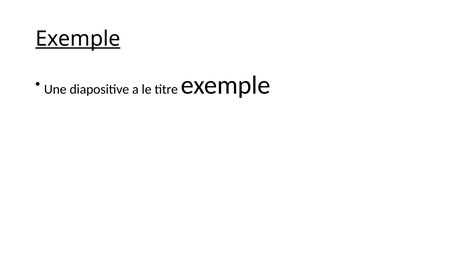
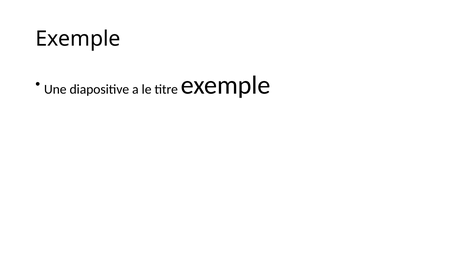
Exemple underline: present -> none (78, 39)
